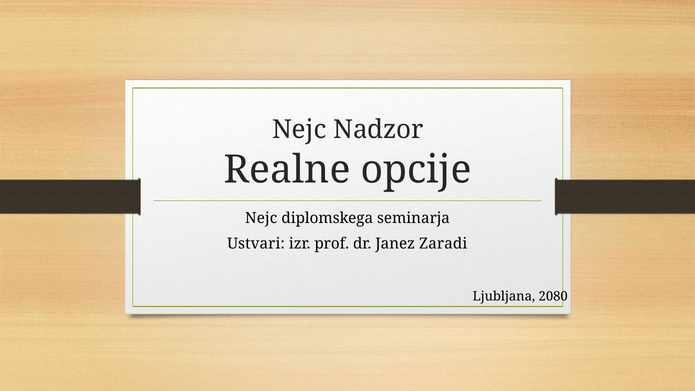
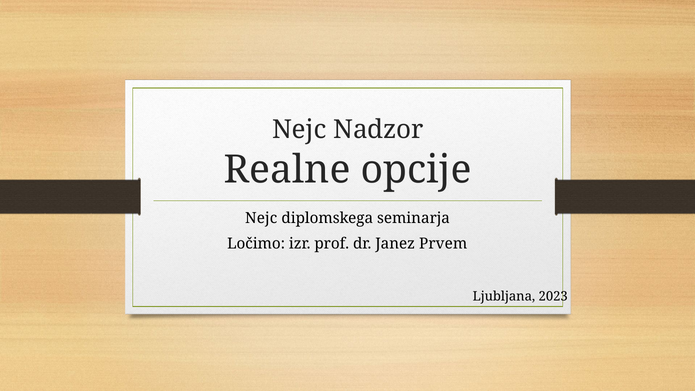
Ustvari: Ustvari -> Ločimo (256, 244)
Zaradi: Zaradi -> Prvem (443, 244)
2080: 2080 -> 2023 (553, 297)
